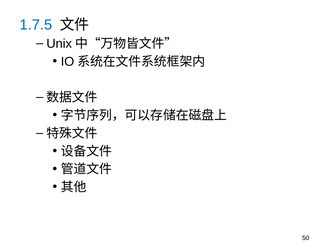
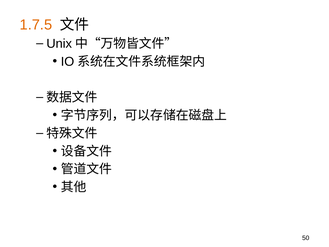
1.7.5 colour: blue -> orange (36, 25)
